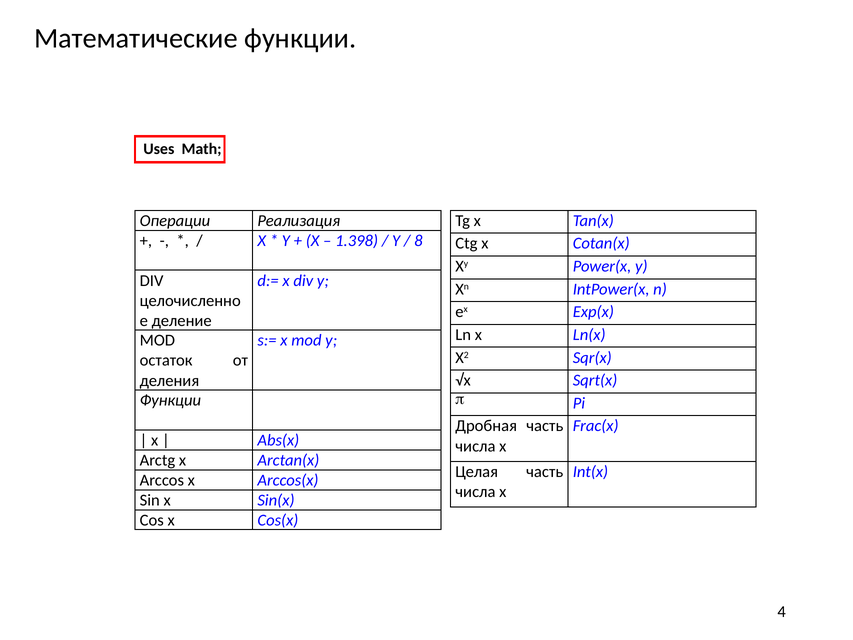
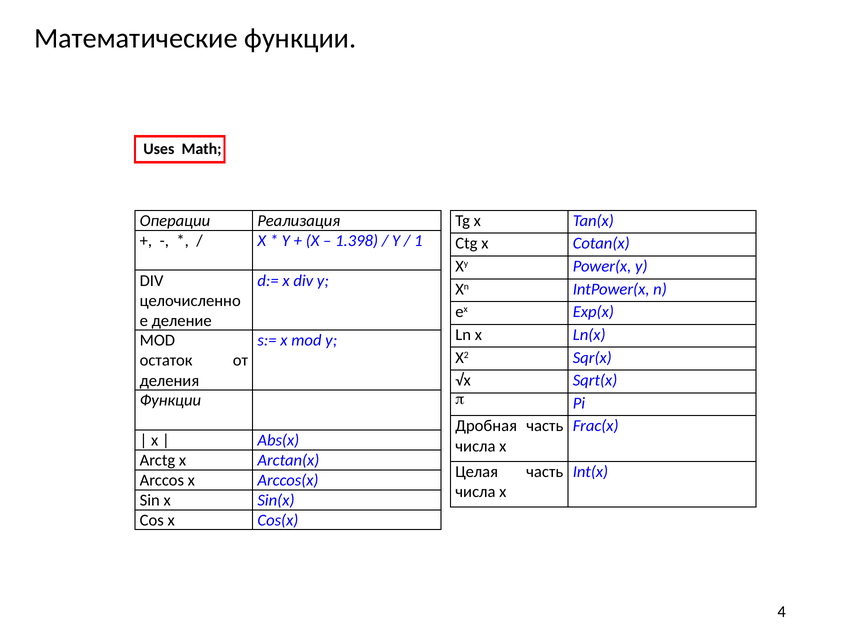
8: 8 -> 1 (418, 241)
